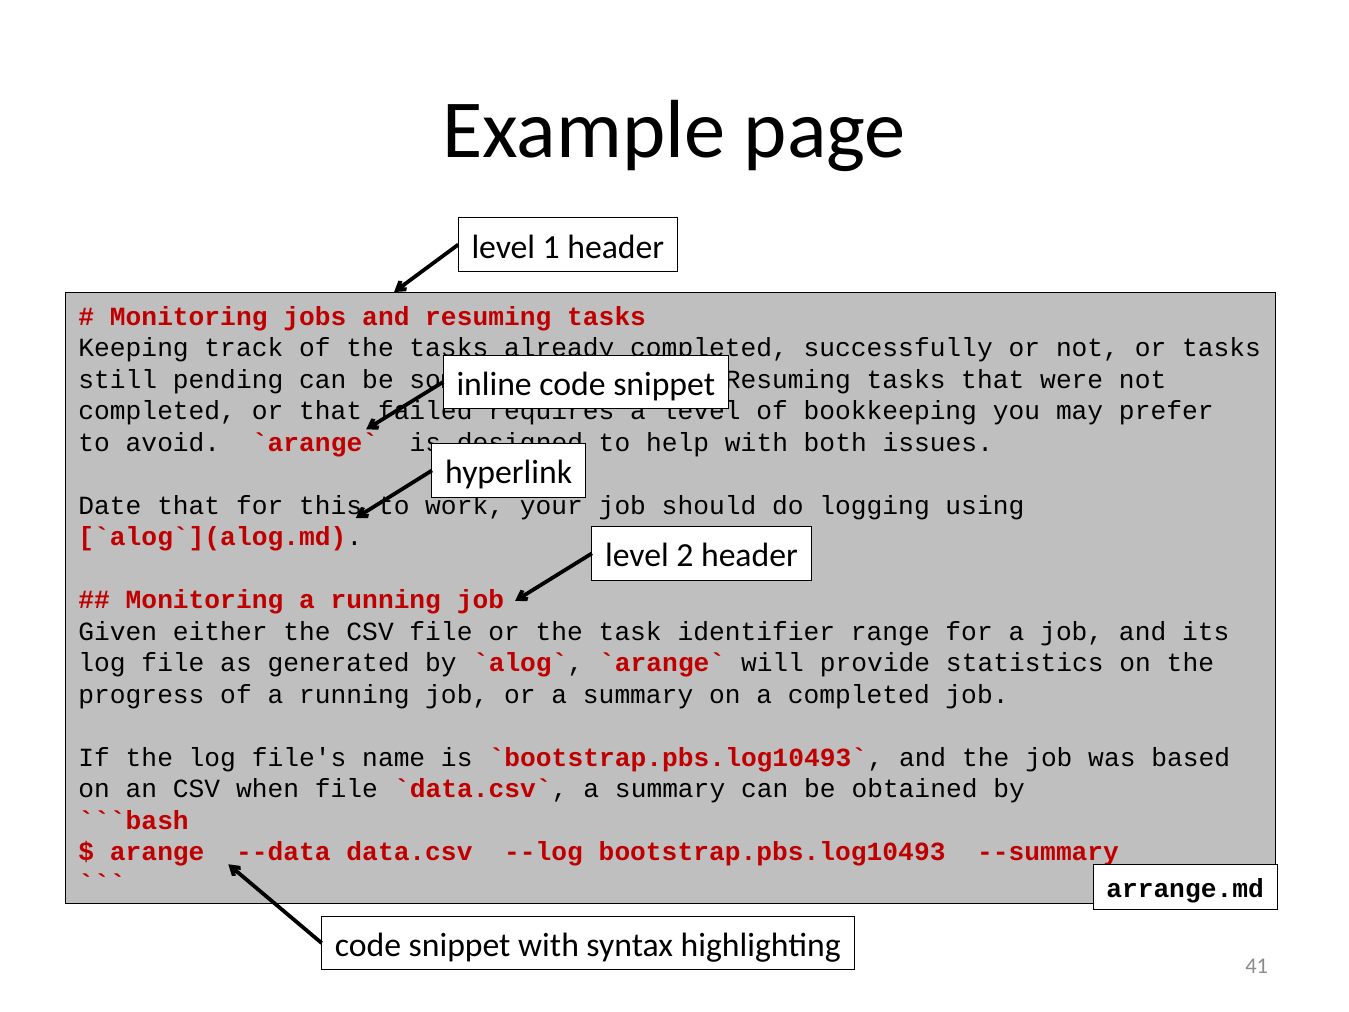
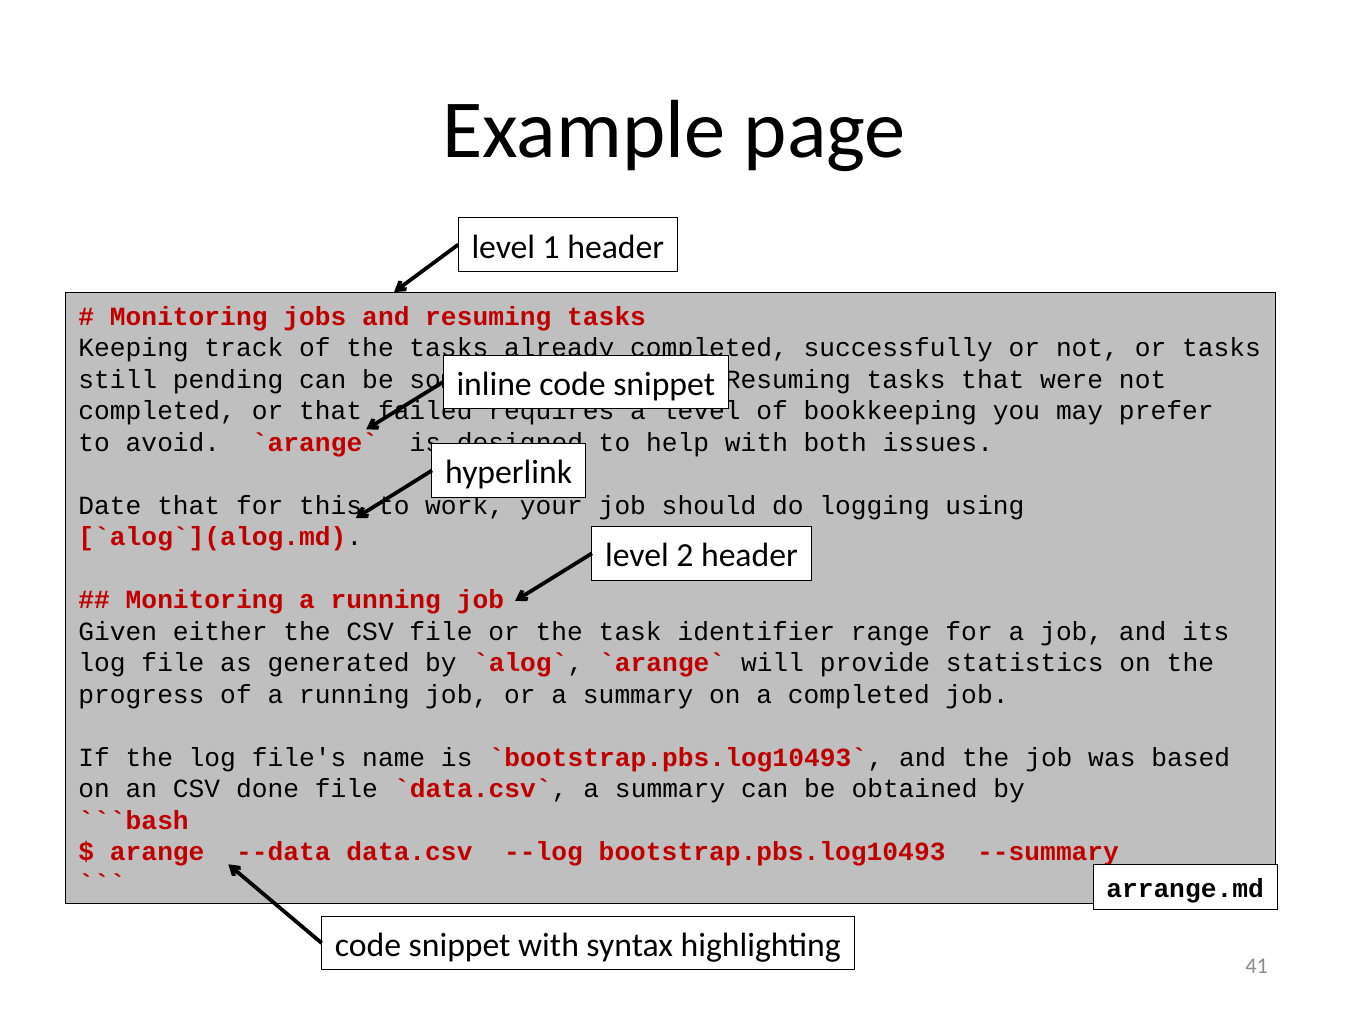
when: when -> done (268, 789)
